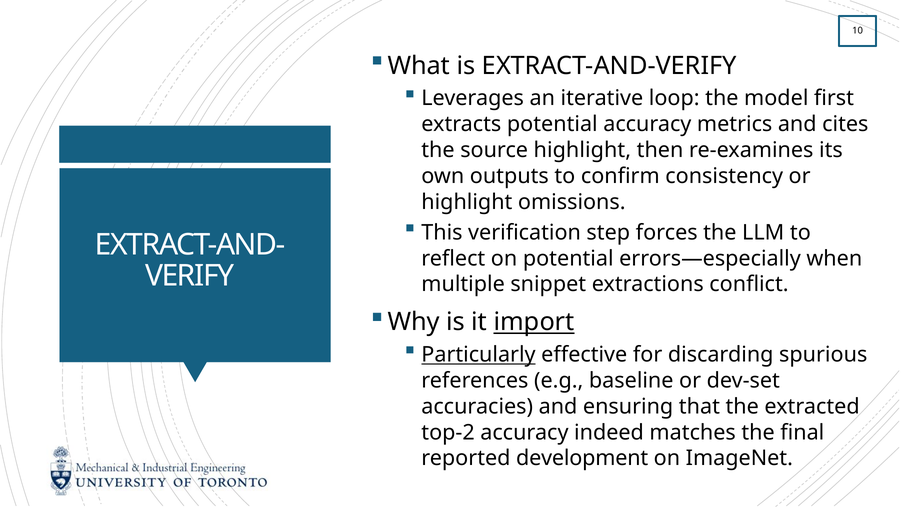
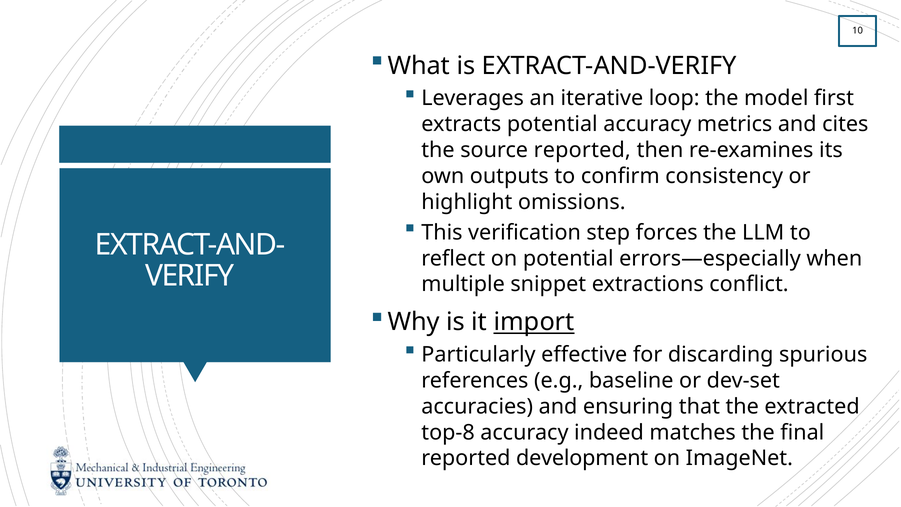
source highlight: highlight -> reported (582, 150)
Particularly underline: present -> none (478, 355)
top‐2: top‐2 -> top‐8 (448, 432)
